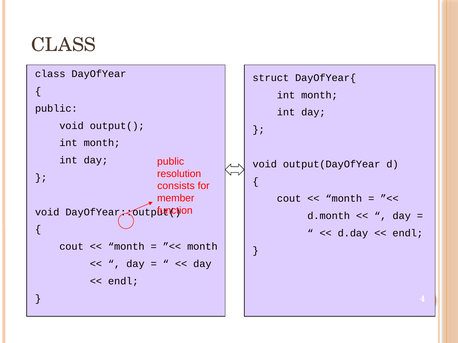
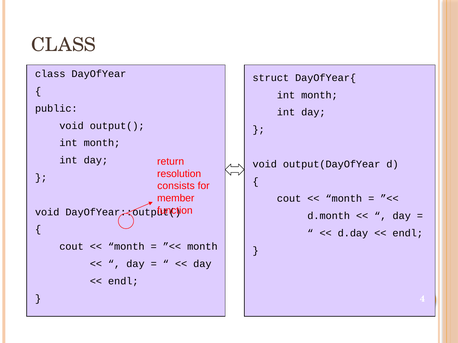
public: public -> return (171, 162)
